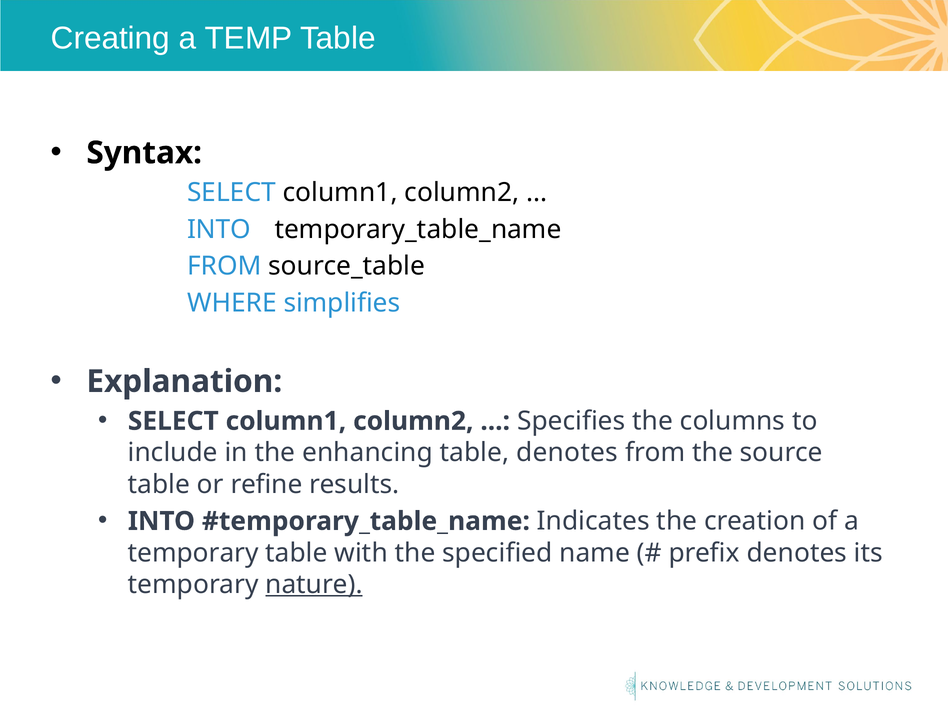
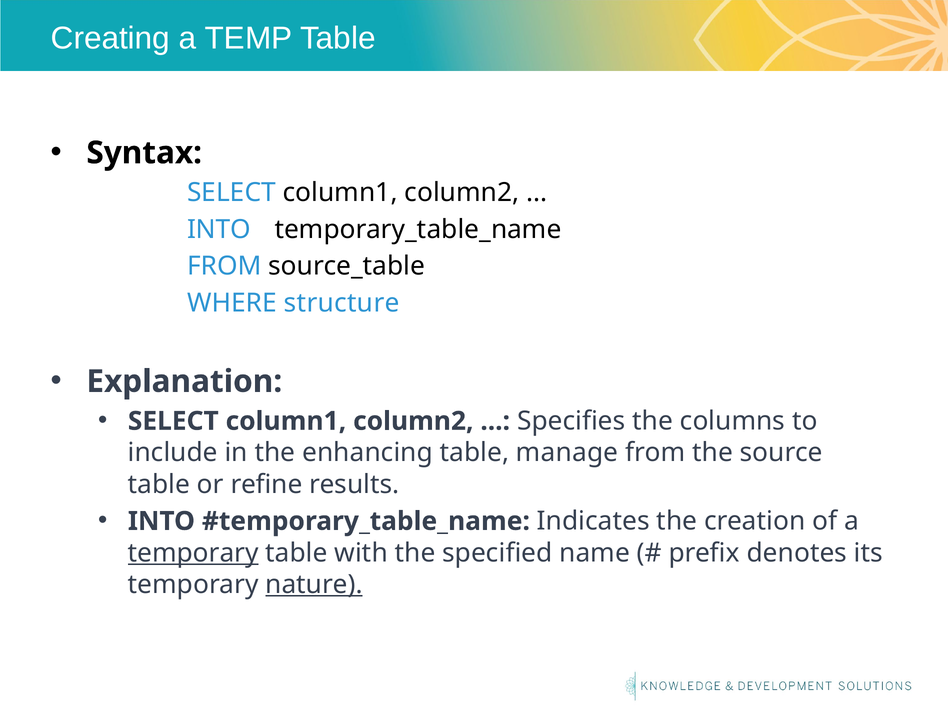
simplifies: simplifies -> structure (342, 303)
table denotes: denotes -> manage (567, 453)
temporary underline: none -> present (193, 553)
